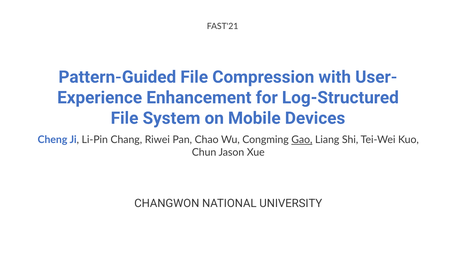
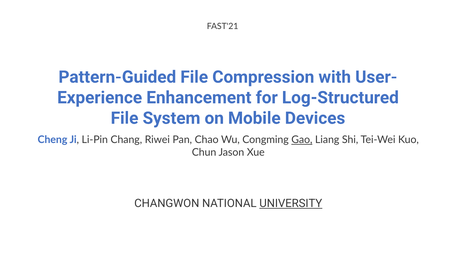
UNIVERSITY underline: none -> present (291, 203)
